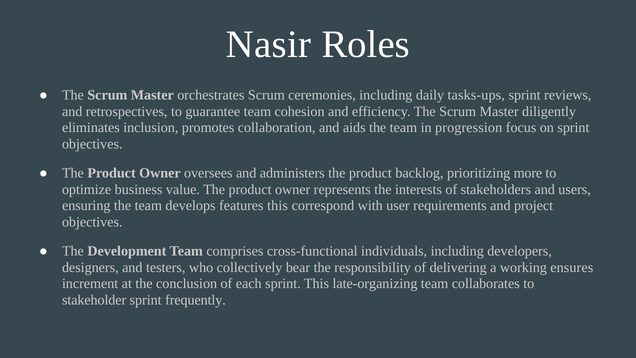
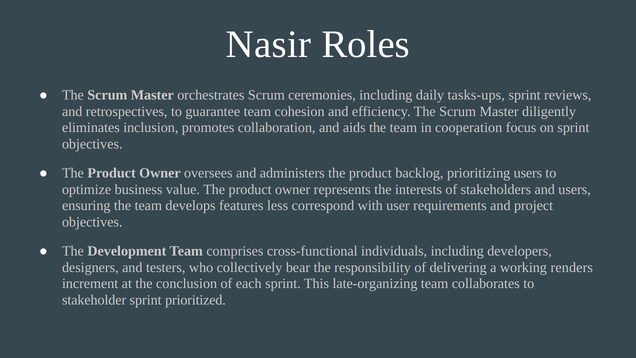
progression: progression -> cooperation (469, 128)
prioritizing more: more -> users (528, 173)
features this: this -> less (278, 206)
ensures: ensures -> renders (572, 267)
frequently: frequently -> prioritized (196, 300)
